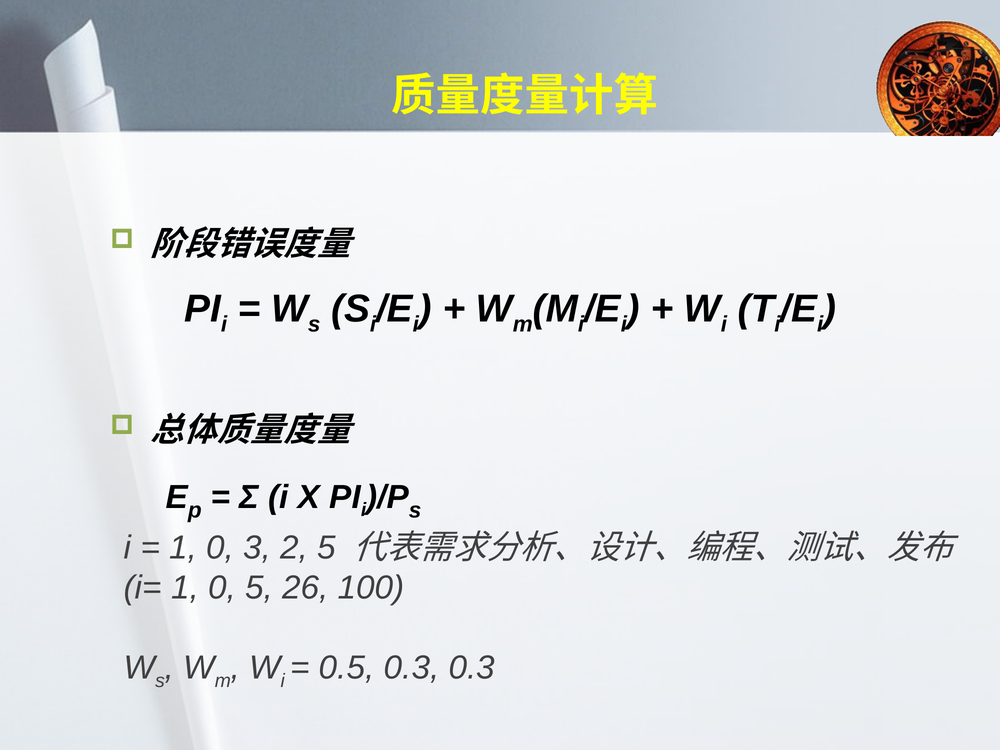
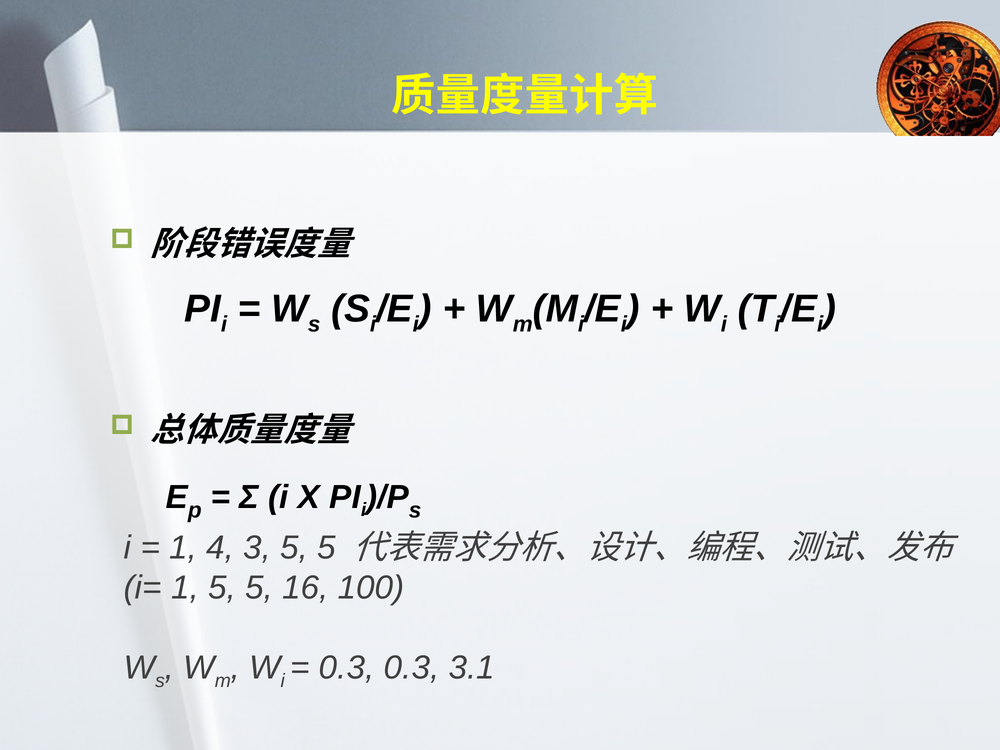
0: 0 -> 4 (220, 548)
3 2: 2 -> 5 (294, 548)
i= 1 0: 0 -> 5 (222, 588)
26: 26 -> 16 (305, 588)
0.5: 0.5 -> 0.3 (347, 668)
0.3 0.3: 0.3 -> 3.1 (472, 668)
